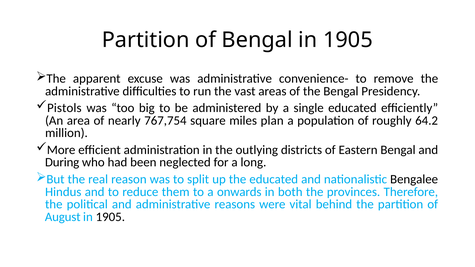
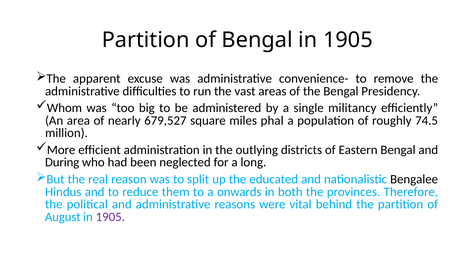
Pistols: Pistols -> Whom (64, 108)
single educated: educated -> militancy (352, 108)
767,754: 767,754 -> 679,527 (165, 121)
plan: plan -> phal (272, 121)
64.2: 64.2 -> 74.5 (427, 121)
1905 colour: black -> purple (110, 217)
